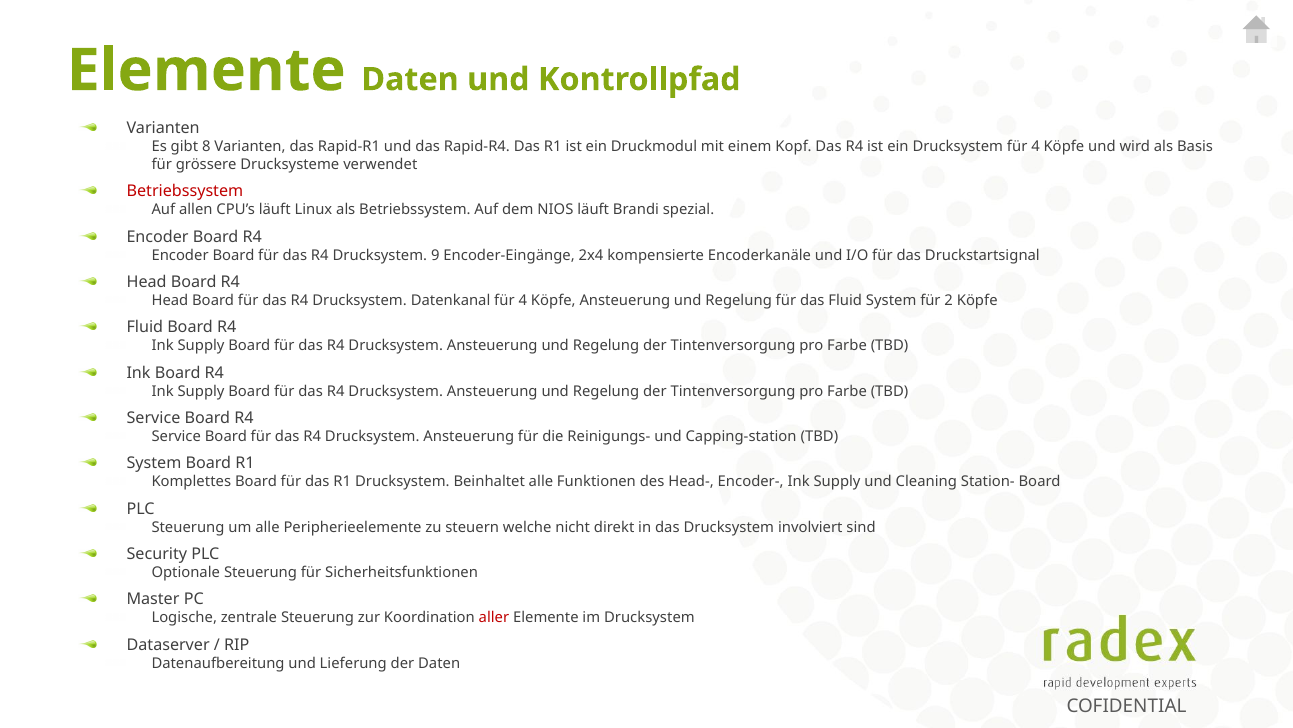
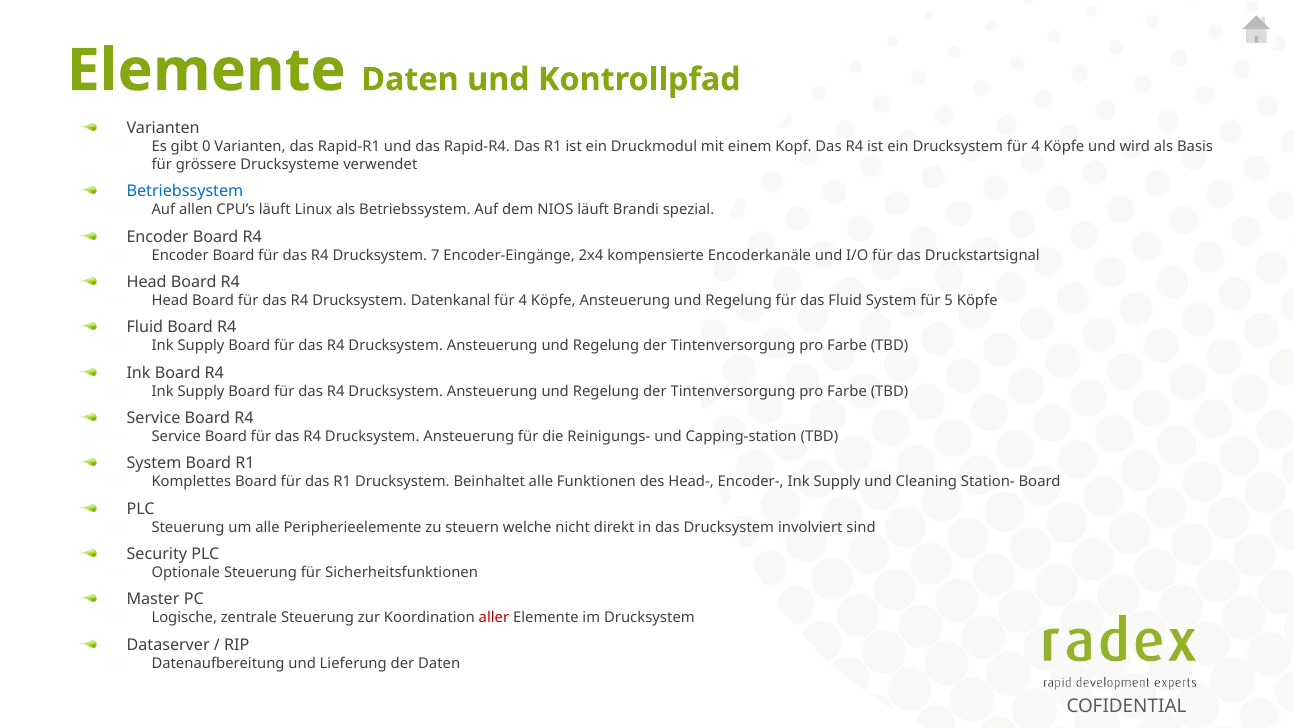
8: 8 -> 0 (206, 147)
Betriebssystem colour: red -> blue (185, 191)
9: 9 -> 7 (435, 255)
2: 2 -> 5 (949, 300)
